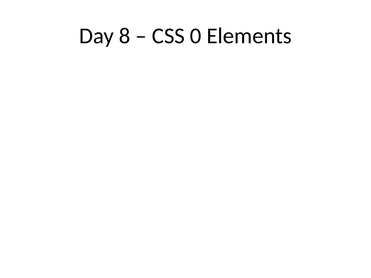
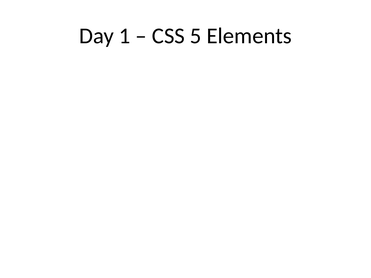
8: 8 -> 1 (125, 36)
0: 0 -> 5 (196, 36)
